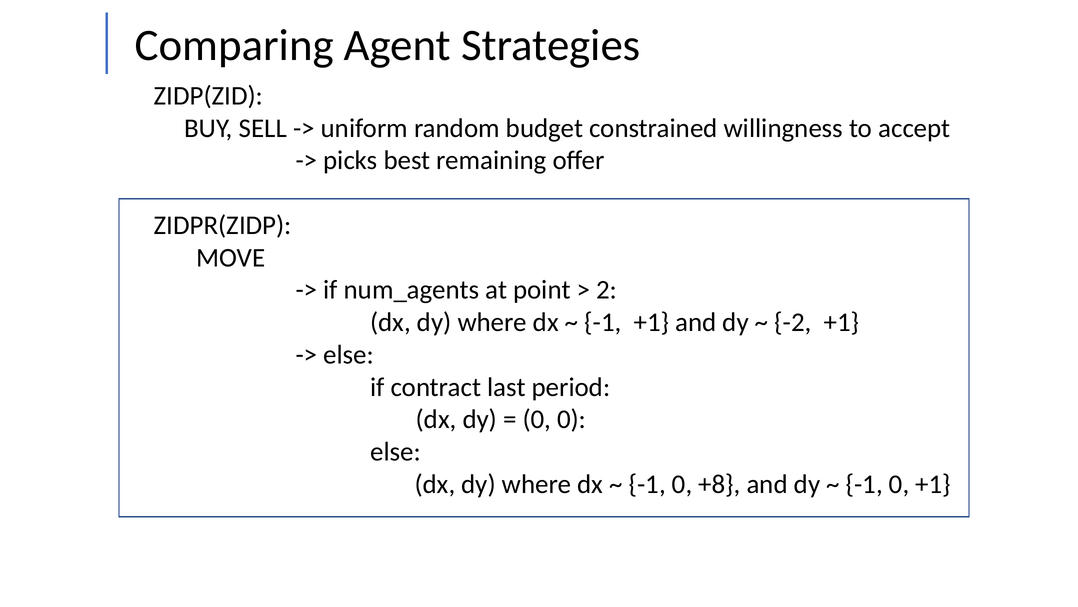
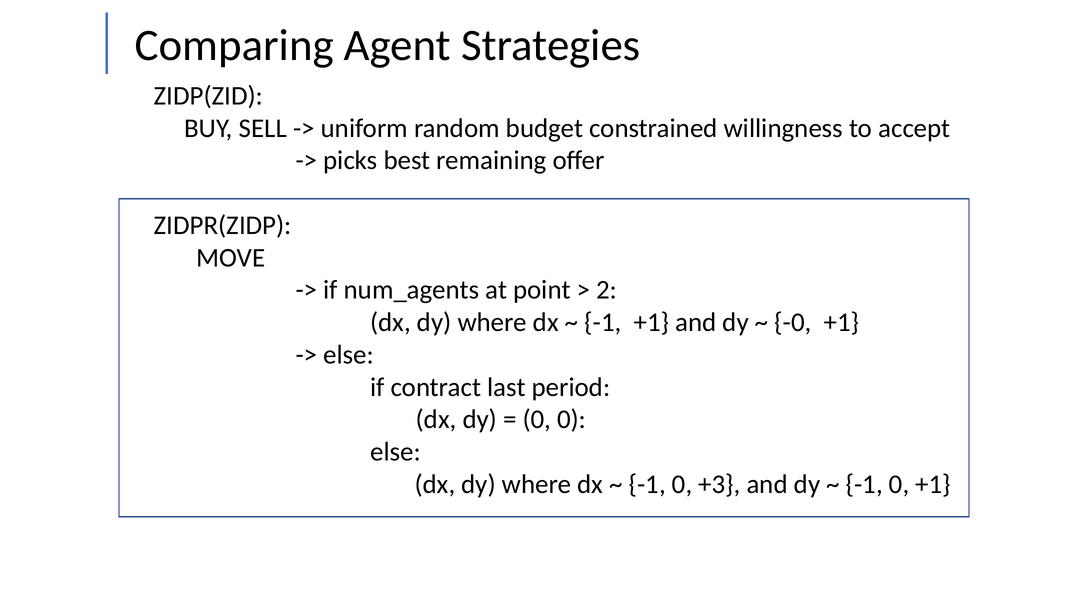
-2: -2 -> -0 (793, 322)
+8: +8 -> +3 (719, 484)
